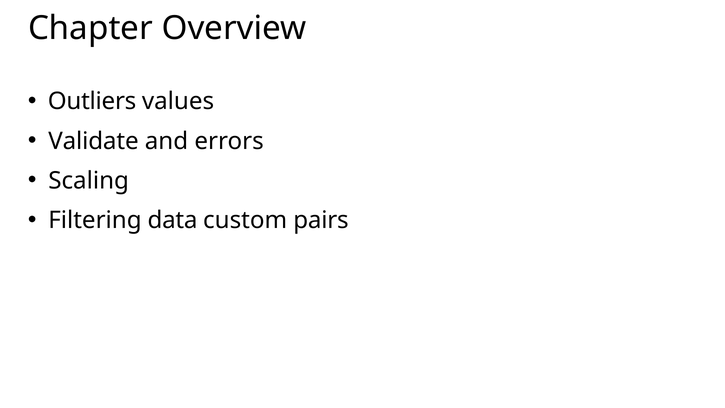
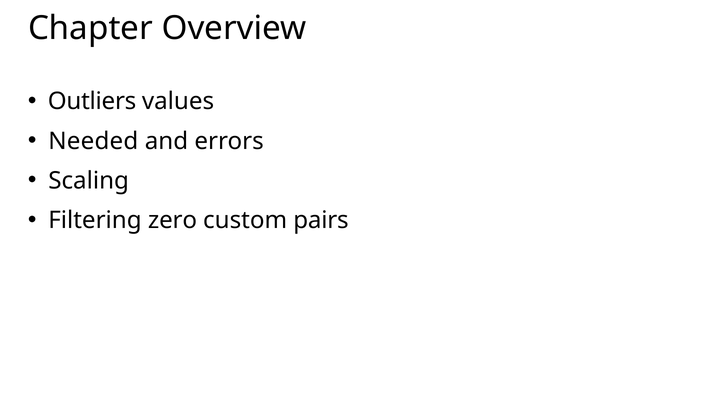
Validate: Validate -> Needed (93, 141)
data: data -> zero (172, 220)
